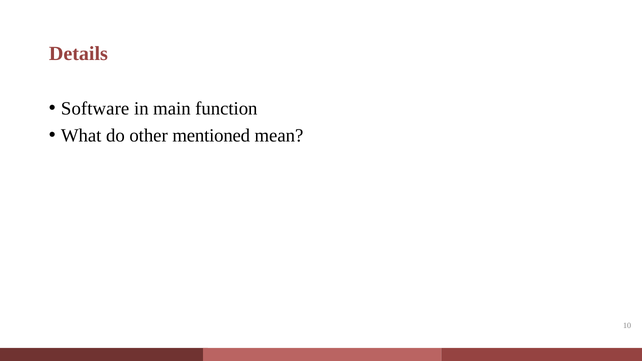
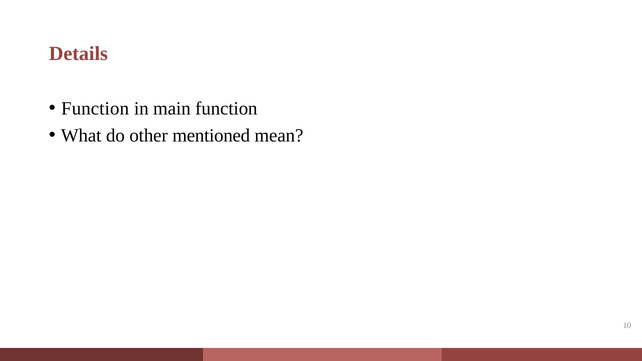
Software: Software -> Function (95, 109)
